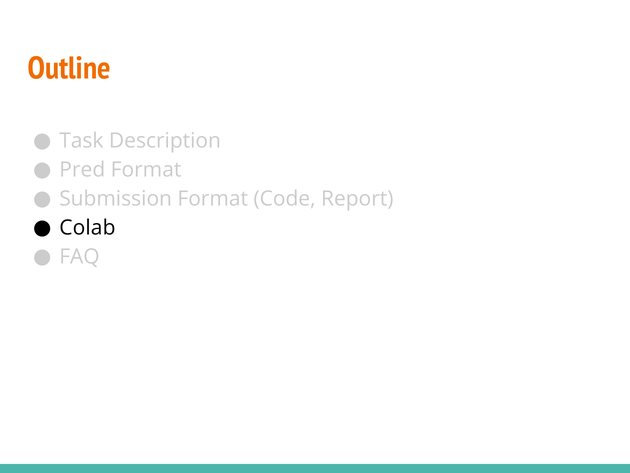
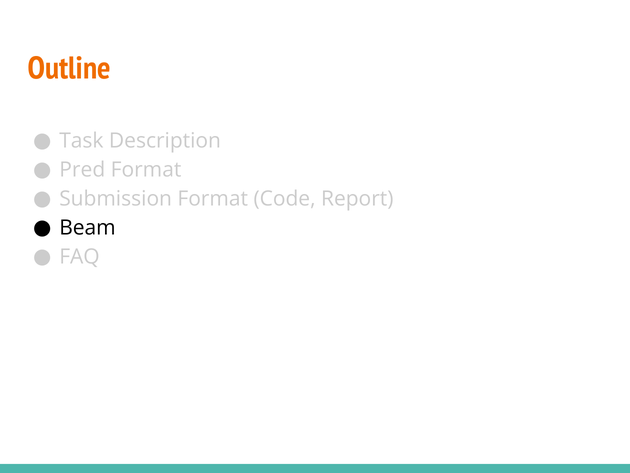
Colab: Colab -> Beam (87, 227)
